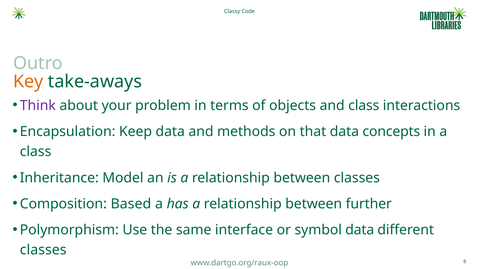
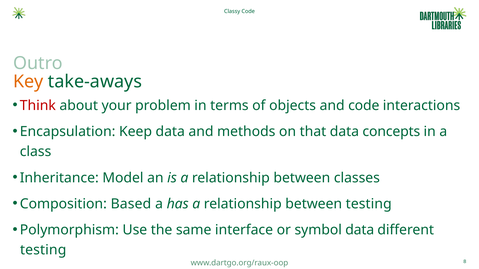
Think colour: purple -> red (38, 106)
and class: class -> code (364, 106)
between further: further -> testing (369, 204)
classes: classes -> testing (43, 250)
